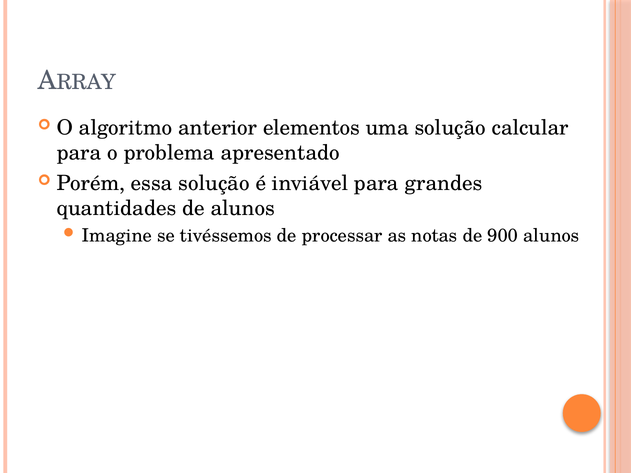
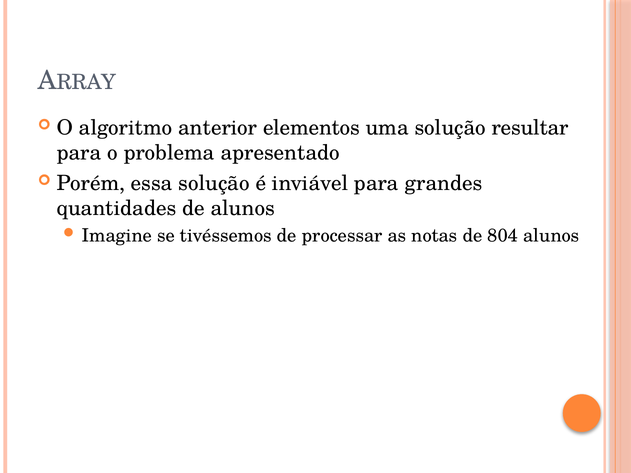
calcular: calcular -> resultar (530, 128)
900: 900 -> 804 (503, 236)
